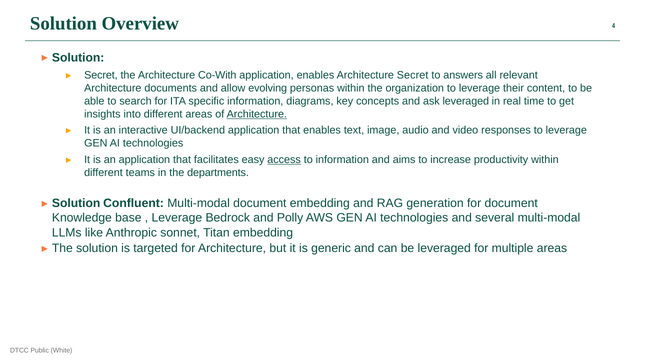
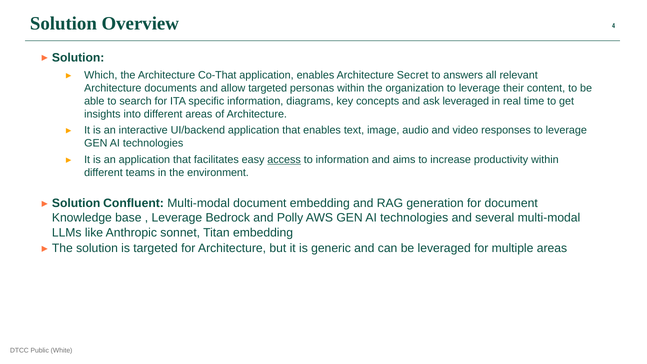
Secret: Secret -> Which (101, 75)
Co-With: Co-With -> Co-That (217, 75)
allow evolving: evolving -> targeted (268, 88)
Architecture underline: present -> none (257, 114)
departments: departments -> environment (218, 173)
